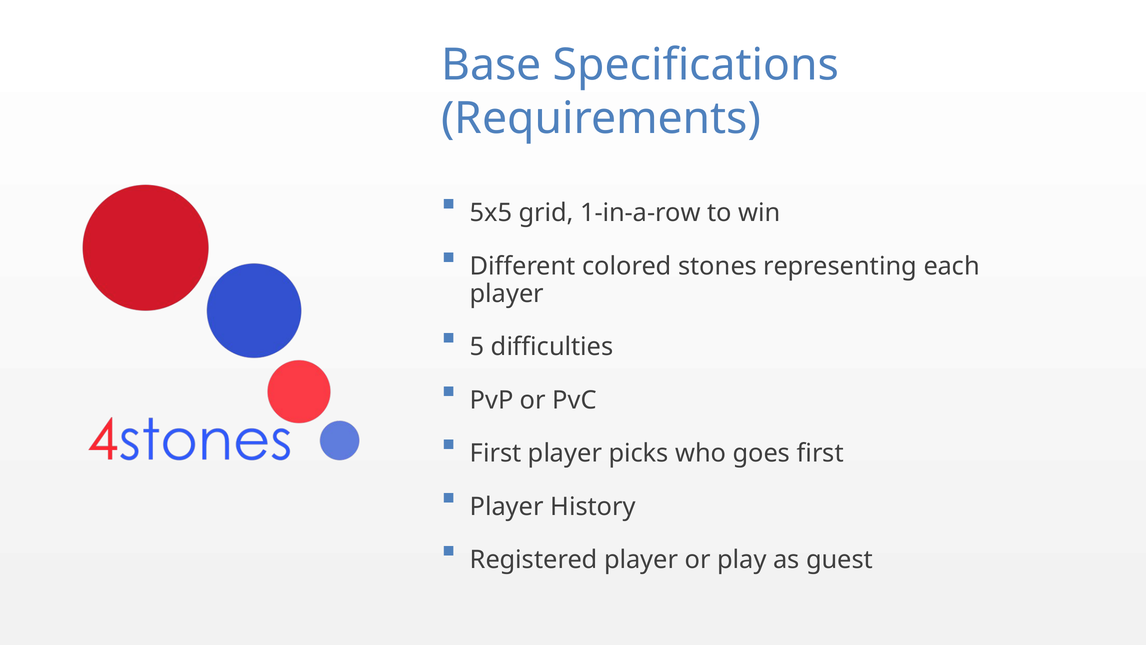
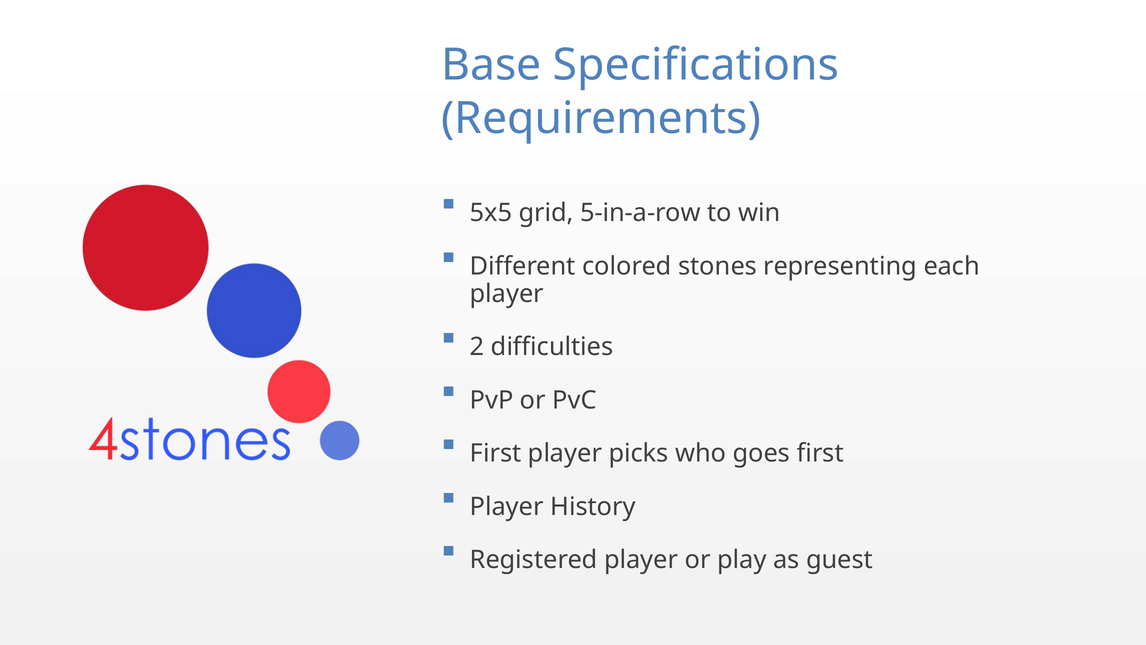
1-in-a-row: 1-in-a-row -> 5-in-a-row (641, 213)
5: 5 -> 2 (477, 347)
